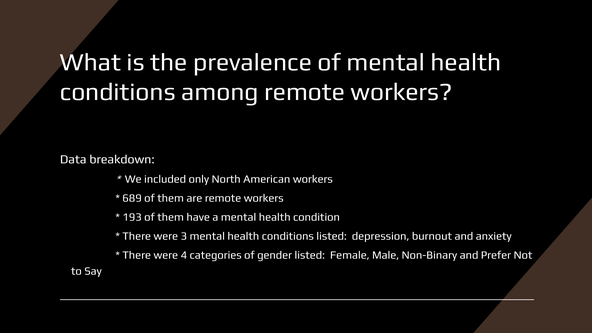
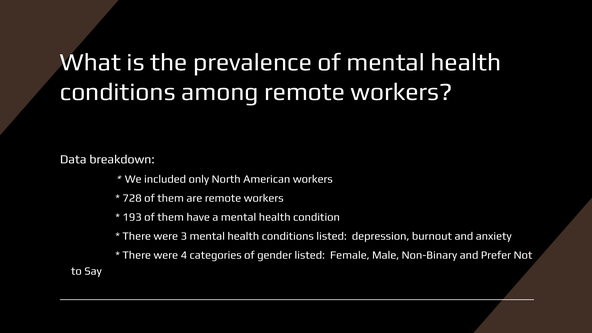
689: 689 -> 728 (132, 198)
